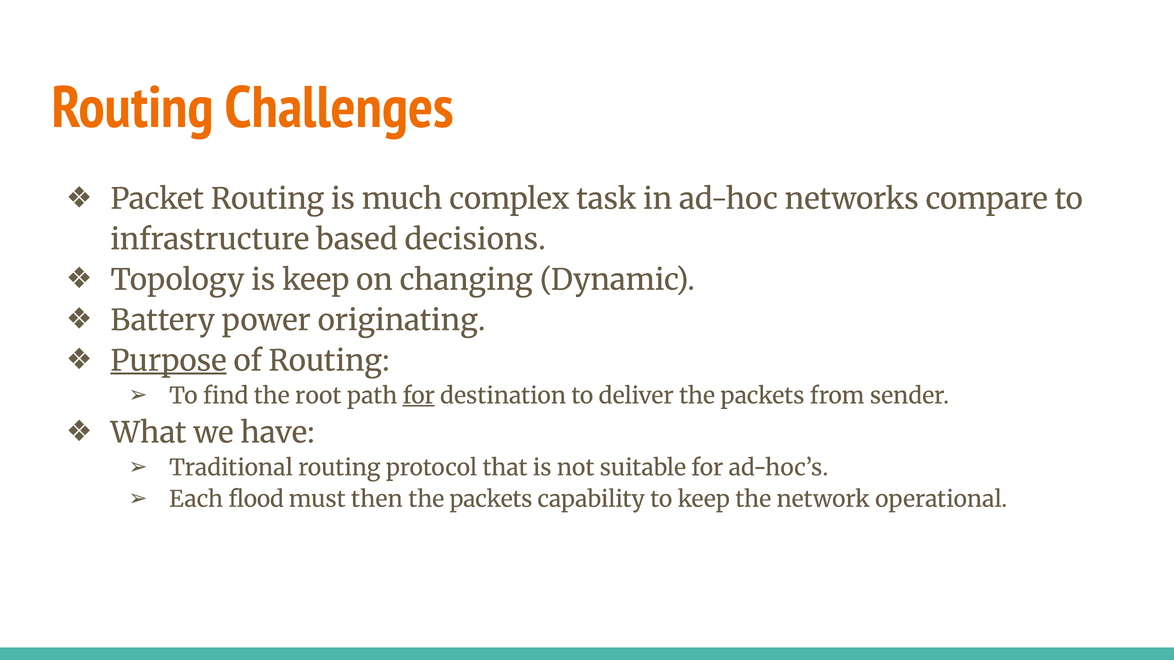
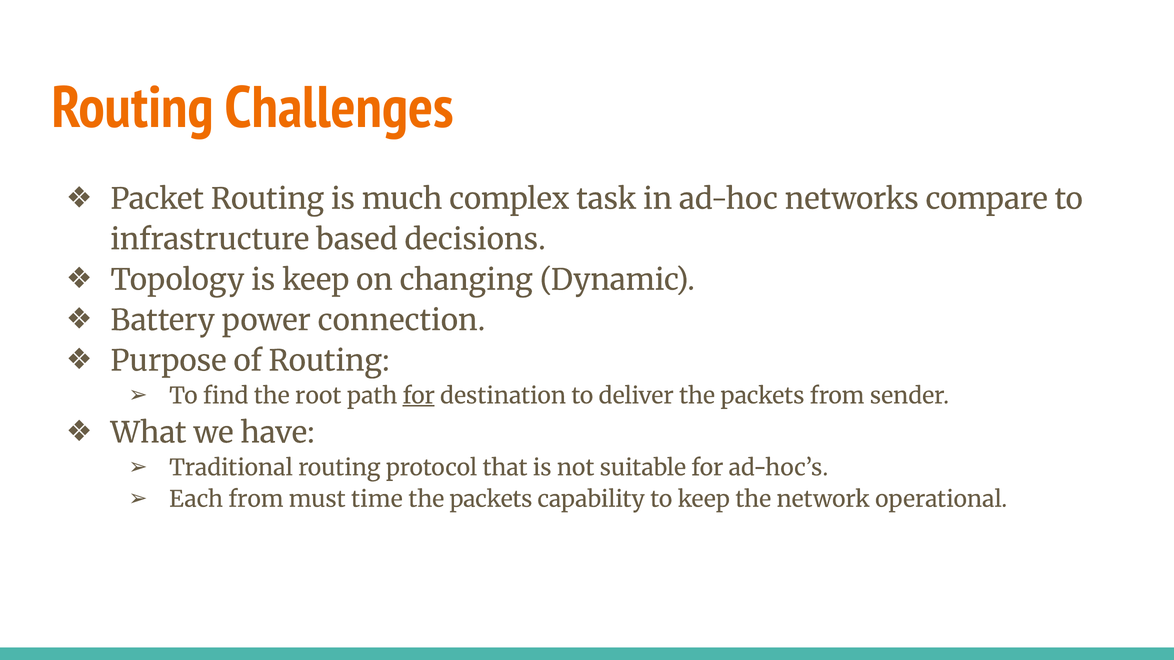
originating: originating -> connection (401, 321)
Purpose underline: present -> none (169, 361)
Each flood: flood -> from (256, 500)
then: then -> time (377, 500)
